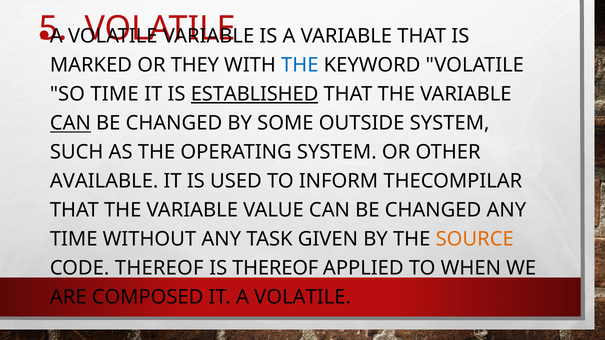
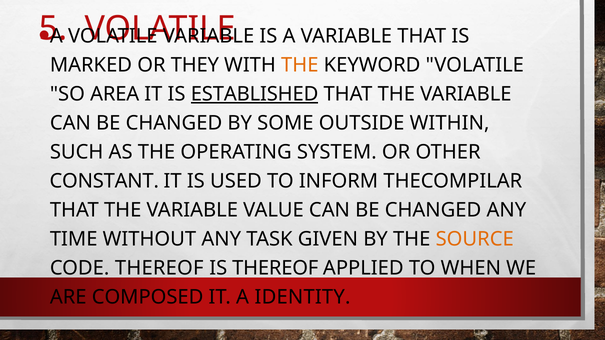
THE colour: blue -> orange (300, 65)
SO TIME: TIME -> AREA (115, 94)
CAN underline: present -> none (70, 123)
OUTSIDE SYSTEM: SYSTEM -> WITHIN (450, 123)
AVAILABLE: AVAILABLE -> CONSTANT (104, 181)
IT A VOLATILE: VOLATILE -> IDENTITY (303, 298)
